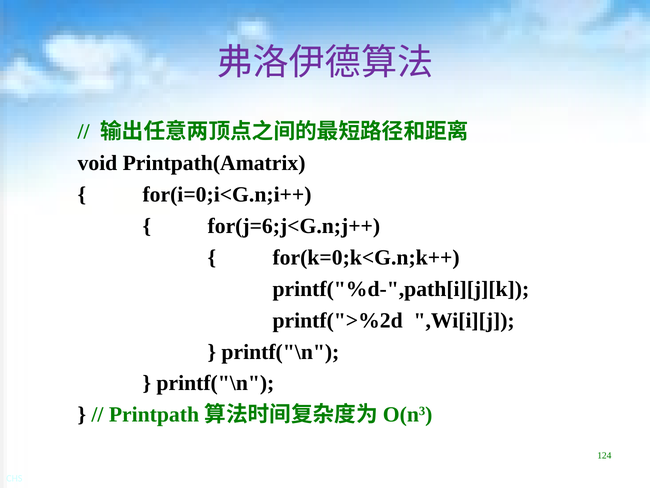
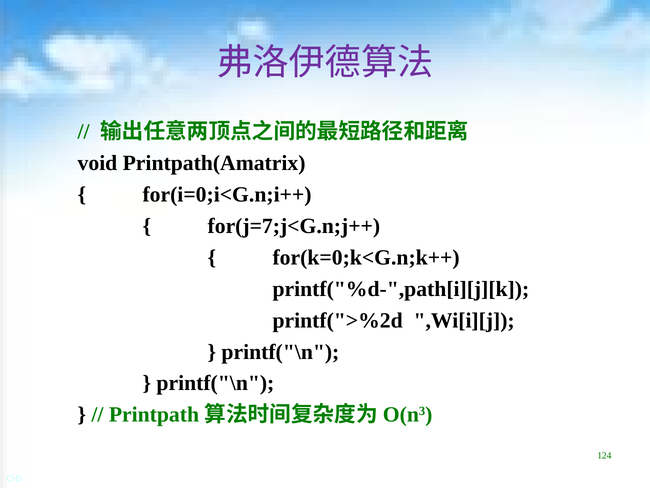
for(j=6;j<G.n;j++: for(j=6;j<G.n;j++ -> for(j=7;j<G.n;j++ (294, 226)
